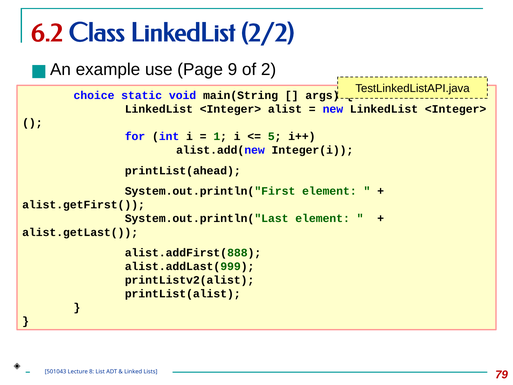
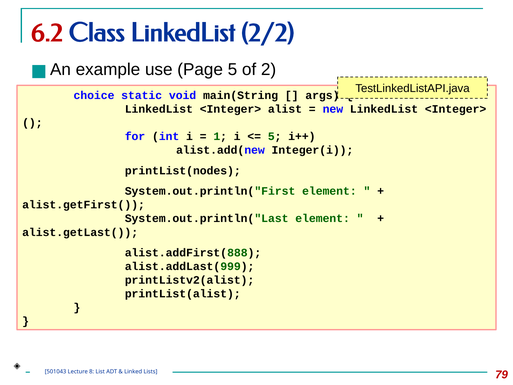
Page 9: 9 -> 5 (232, 70)
printList(ahead: printList(ahead -> printList(nodes (183, 171)
